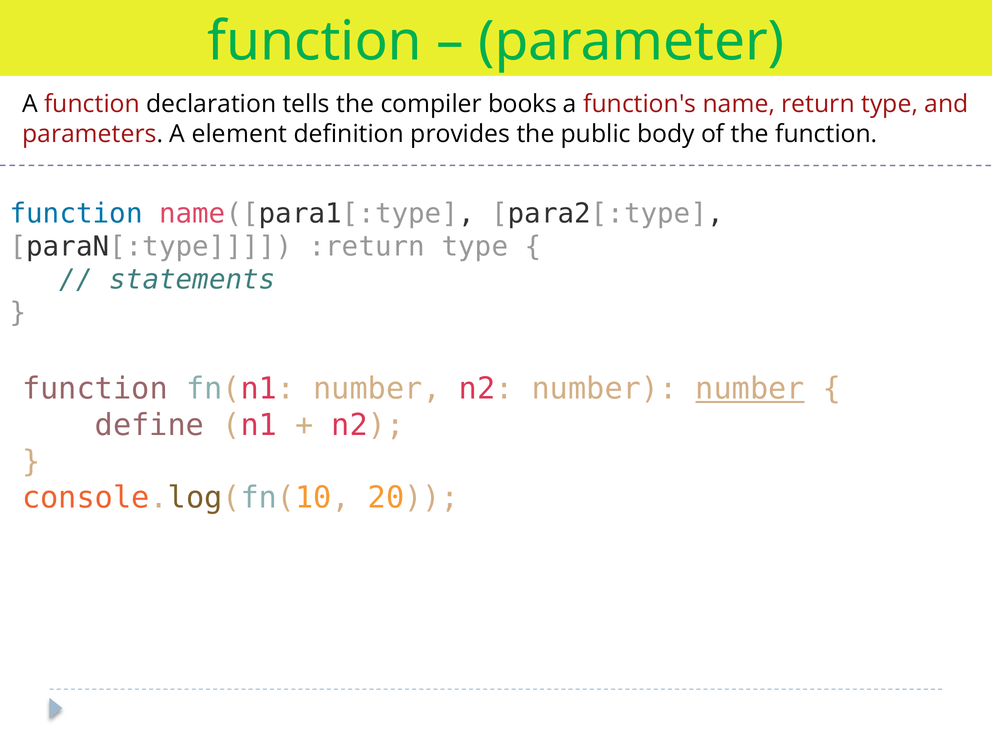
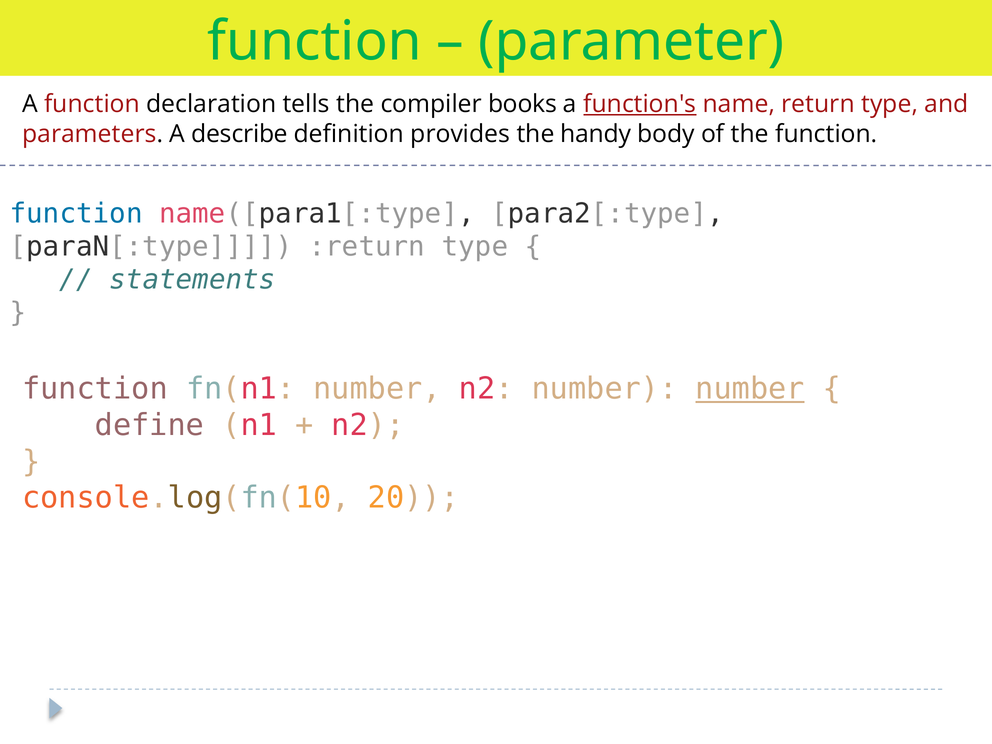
function's underline: none -> present (640, 104)
element: element -> describe (240, 134)
public: public -> handy (596, 134)
